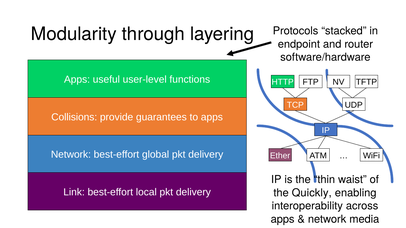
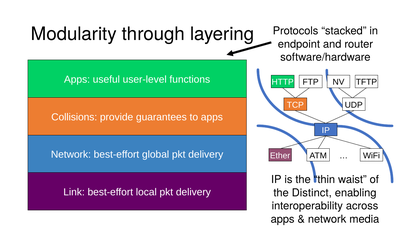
Quickly: Quickly -> Distinct (312, 193)
